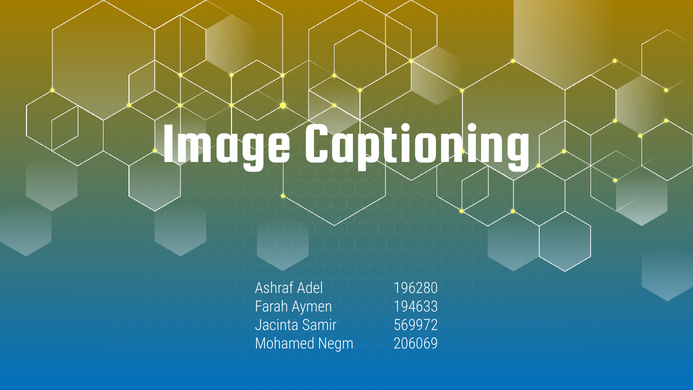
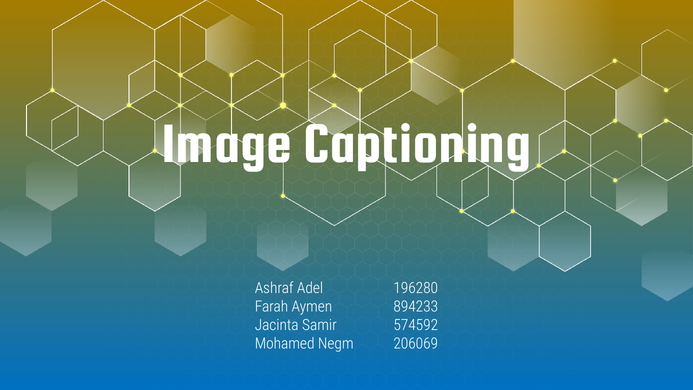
194633: 194633 -> 894233 (416, 306)
569972: 569972 -> 574592 (416, 325)
